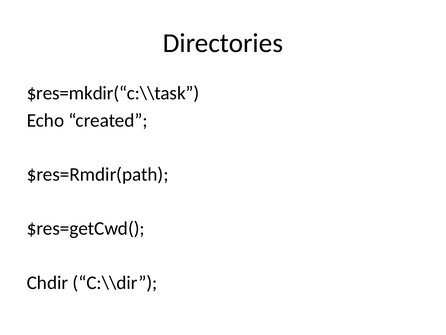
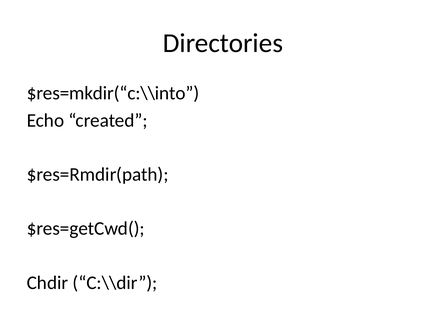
$res=mkdir(“c:\\task: $res=mkdir(“c:\\task -> $res=mkdir(“c:\\into (113, 93)
